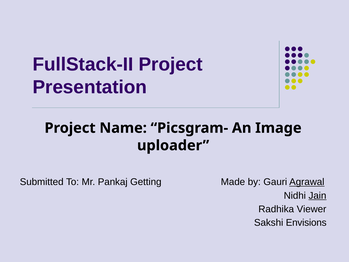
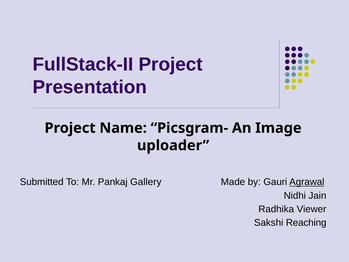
Getting: Getting -> Gallery (146, 182)
Jain underline: present -> none (317, 195)
Envisions: Envisions -> Reaching (306, 223)
